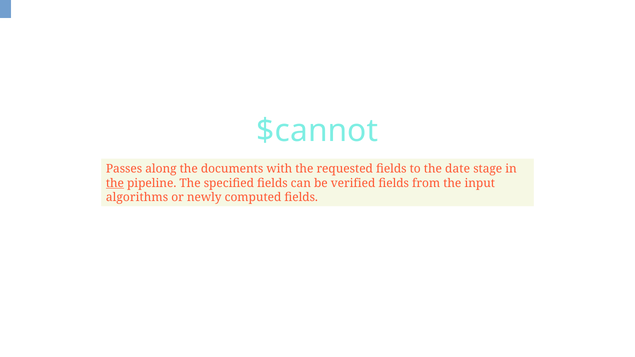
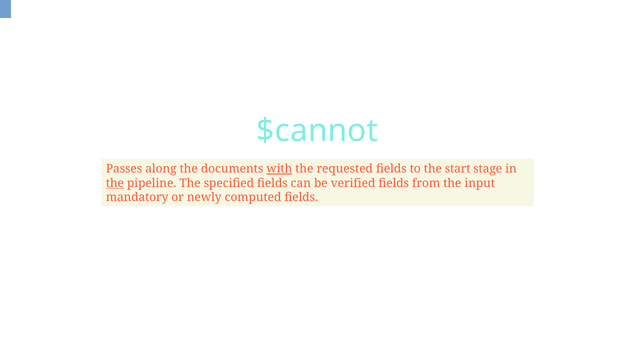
with underline: none -> present (279, 169)
date: date -> start (458, 169)
algorithms: algorithms -> mandatory (137, 198)
